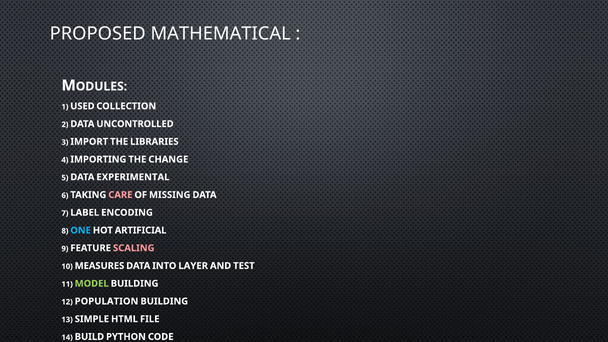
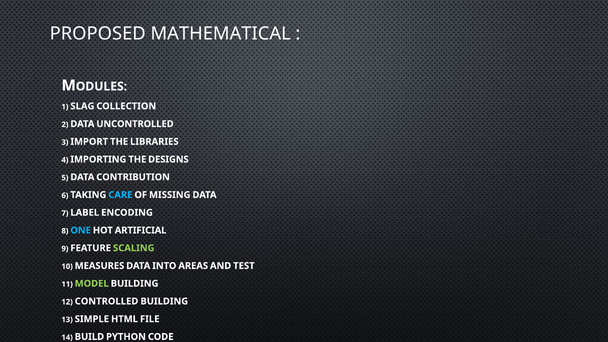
USED: USED -> SLAG (82, 106)
CHANGE: CHANGE -> DESIGNS (168, 159)
EXPERIMENTAL: EXPERIMENTAL -> CONTRIBUTION (133, 177)
CARE colour: pink -> light blue (120, 195)
SCALING colour: pink -> light green (134, 248)
LAYER: LAYER -> AREAS (193, 266)
POPULATION: POPULATION -> CONTROLLED (107, 301)
